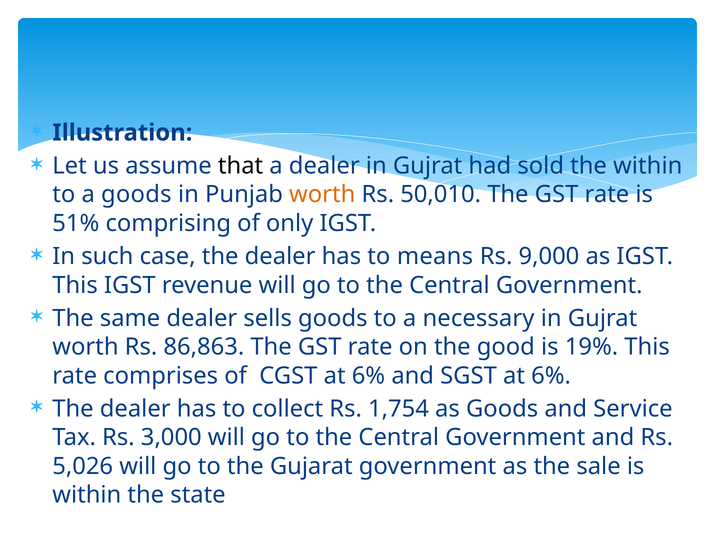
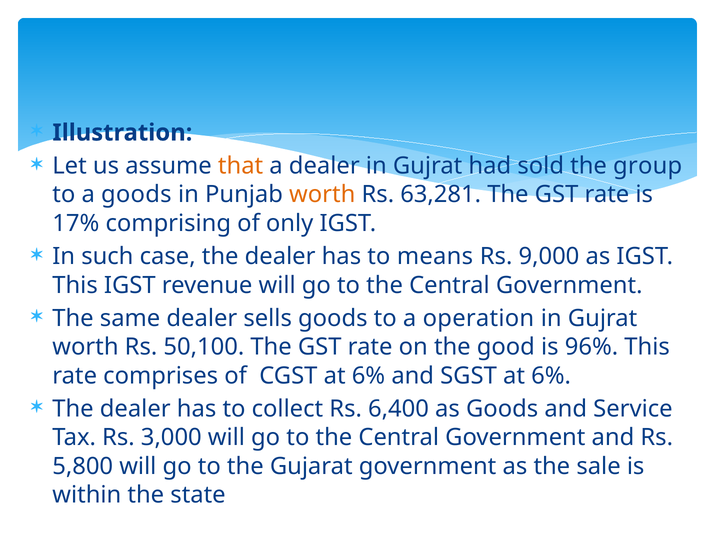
that colour: black -> orange (241, 166)
the within: within -> group (648, 166)
50,010: 50,010 -> 63,281 (441, 194)
51%: 51% -> 17% (76, 223)
necessary: necessary -> operation (478, 318)
86,863: 86,863 -> 50,100 (204, 347)
19%: 19% -> 96% (591, 347)
1,754: 1,754 -> 6,400 (399, 409)
5,026: 5,026 -> 5,800 (83, 466)
